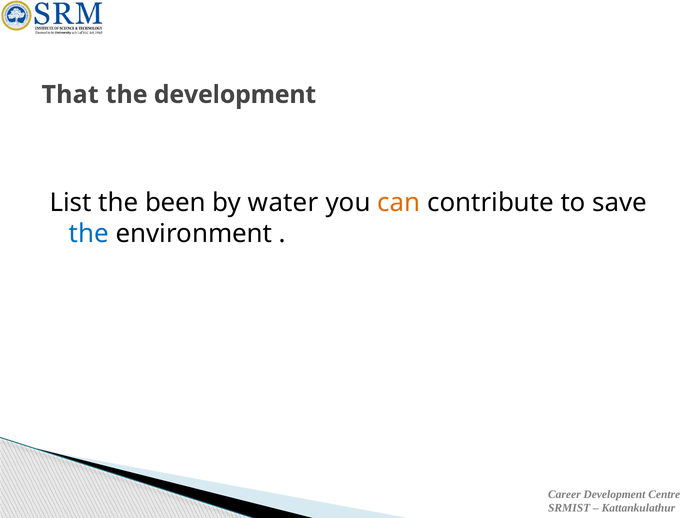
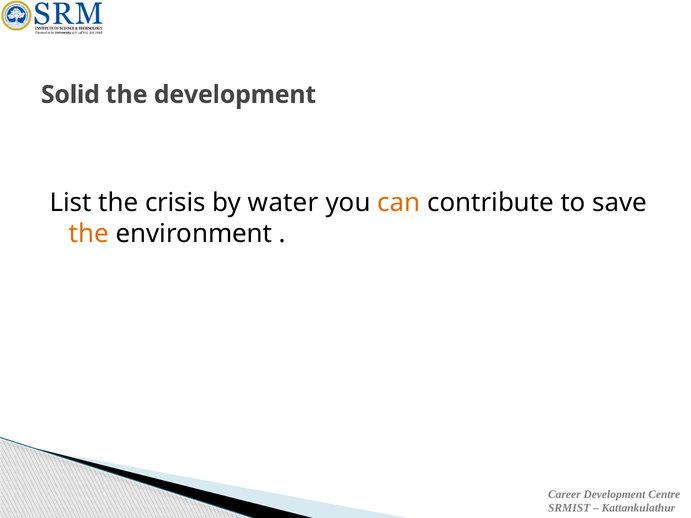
That: That -> Solid (70, 95)
been: been -> crisis (175, 203)
the colour: blue -> orange (89, 234)
